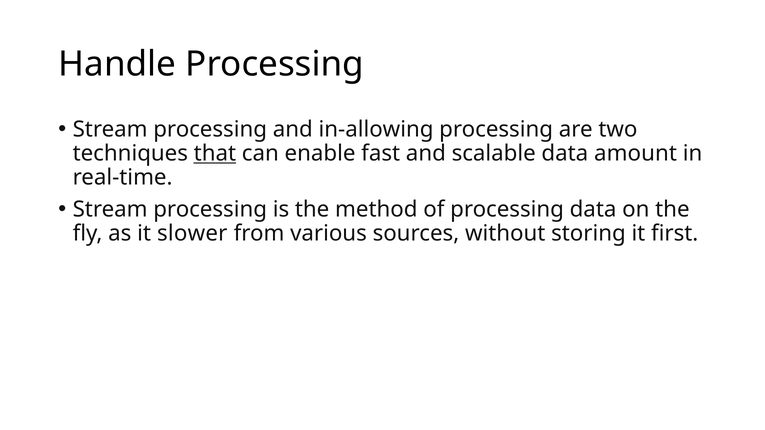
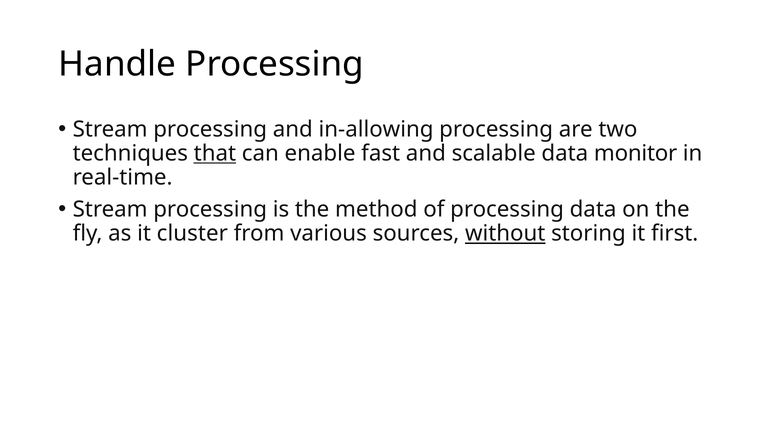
amount: amount -> monitor (636, 153)
slower: slower -> cluster (192, 234)
without underline: none -> present (505, 234)
